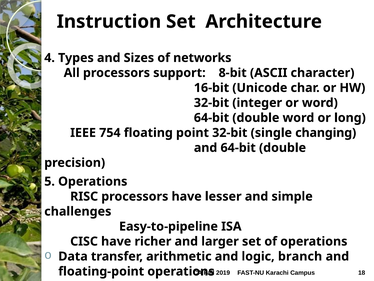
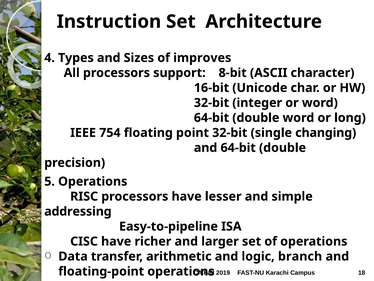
networks: networks -> improves (202, 58)
challenges: challenges -> addressing (78, 211)
